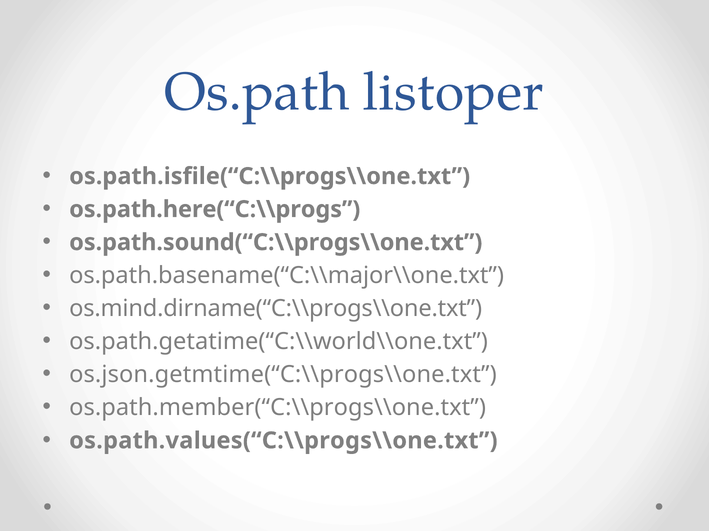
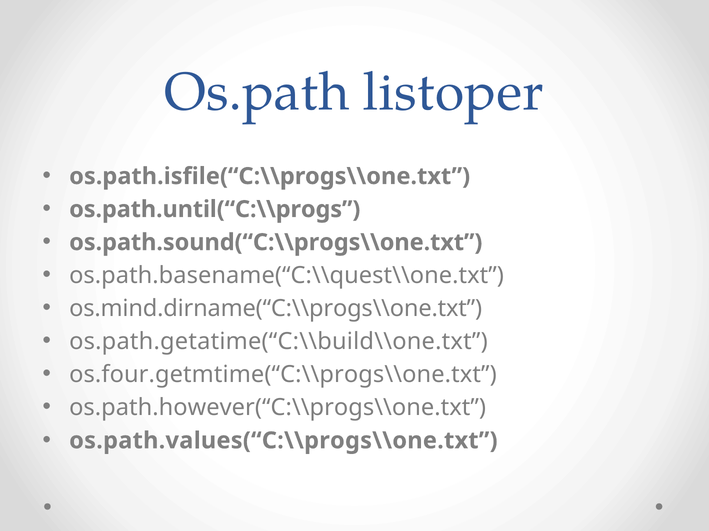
os.path.here(“C:\\progs: os.path.here(“C:\\progs -> os.path.until(“C:\\progs (215, 210)
os.path.basename(“C:\\major\\one.txt: os.path.basename(“C:\\major\\one.txt -> os.path.basename(“C:\\quest\\one.txt (287, 276)
os.path.getatime(“C:\\world\\one.txt: os.path.getatime(“C:\\world\\one.txt -> os.path.getatime(“C:\\build\\one.txt (278, 342)
os.json.getmtime(“C:\\progs\\one.txt: os.json.getmtime(“C:\\progs\\one.txt -> os.four.getmtime(“C:\\progs\\one.txt (283, 375)
os.path.member(“C:\\progs\\one.txt: os.path.member(“C:\\progs\\one.txt -> os.path.however(“C:\\progs\\one.txt (278, 408)
